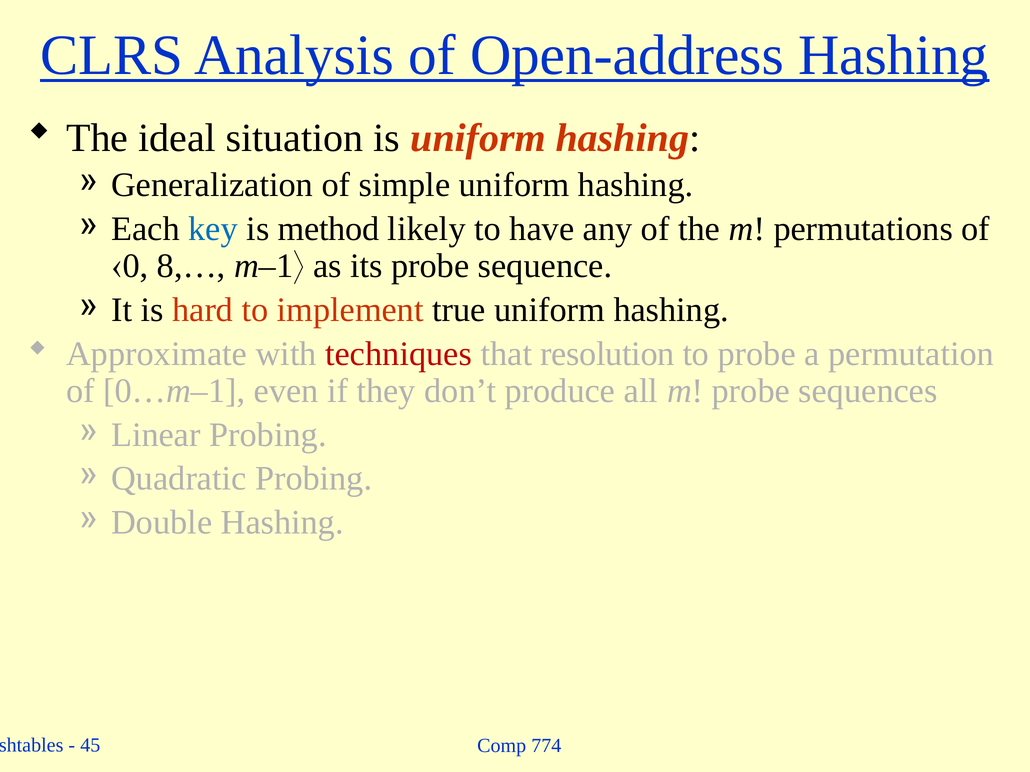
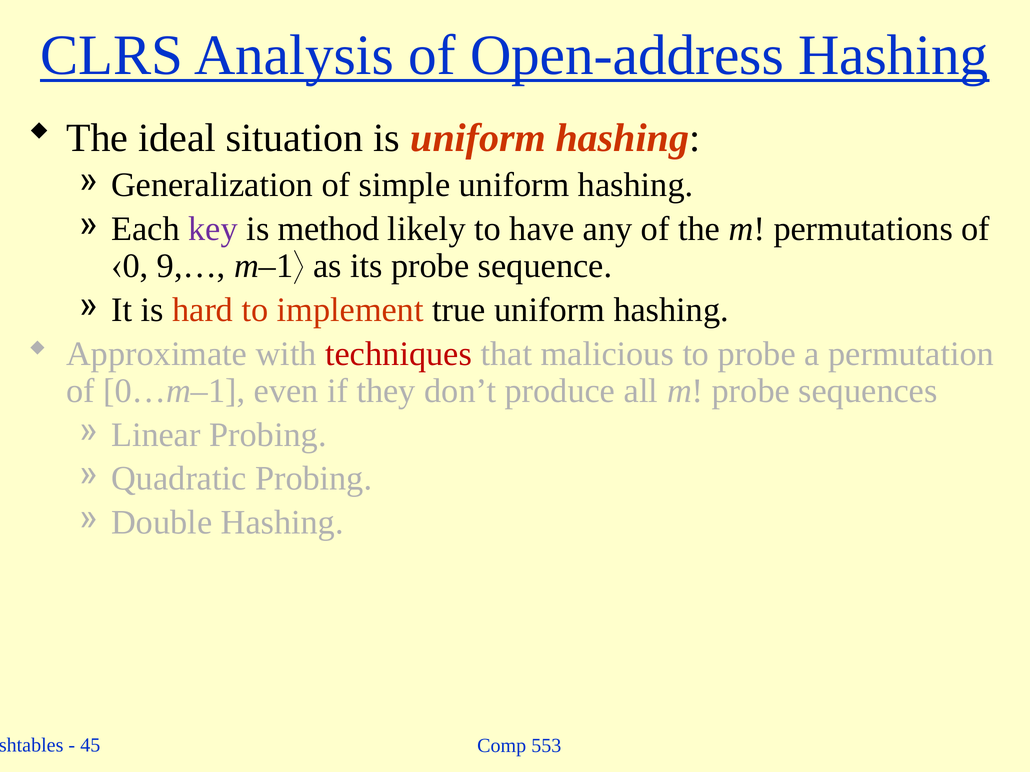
key colour: blue -> purple (213, 229)
8,…: 8,… -> 9,… (191, 266)
resolution: resolution -> malicious (607, 354)
774: 774 -> 553 (546, 746)
